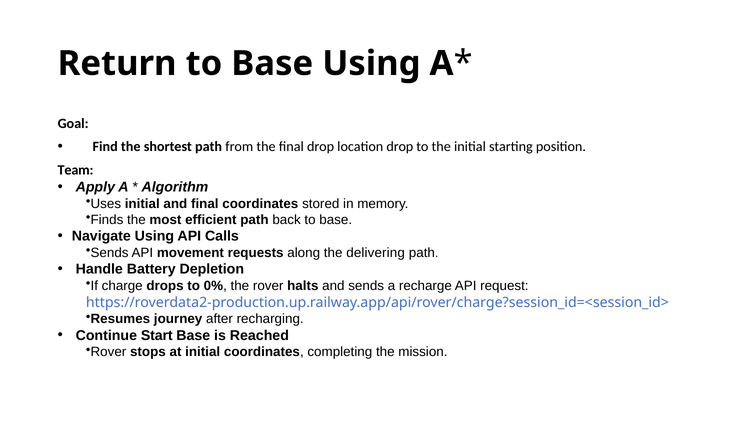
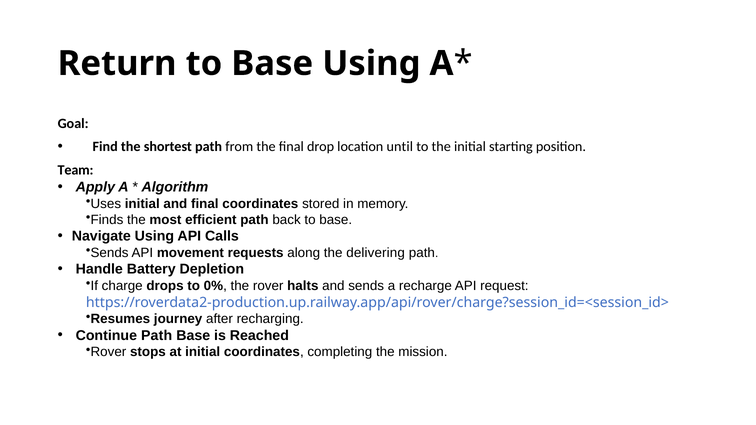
location drop: drop -> until (400, 147)
Continue Start: Start -> Path (157, 336)
